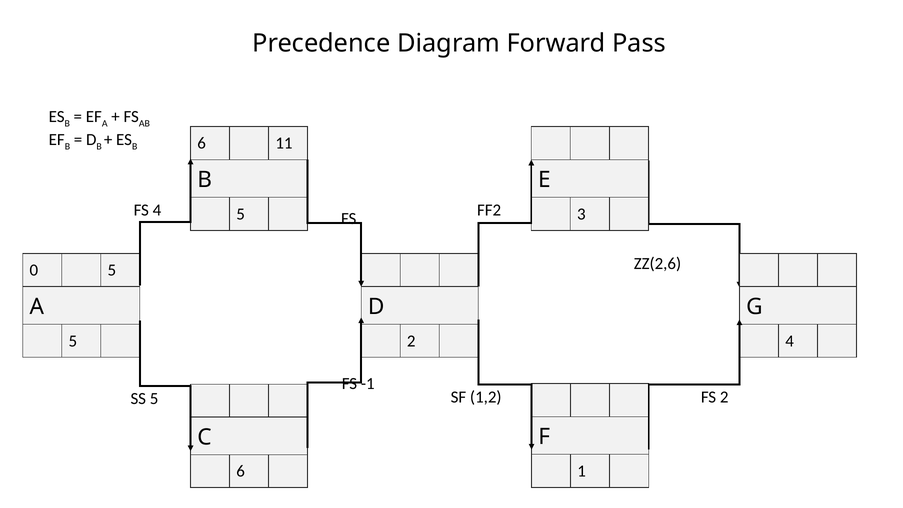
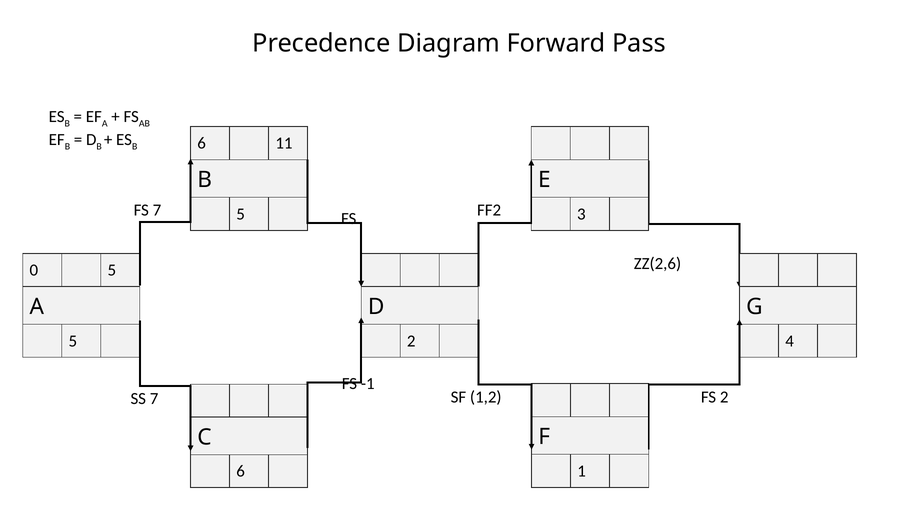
FS 4: 4 -> 7 (157, 210)
SS 5: 5 -> 7 (154, 399)
